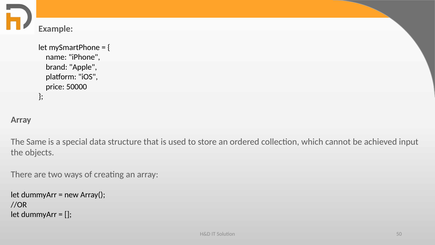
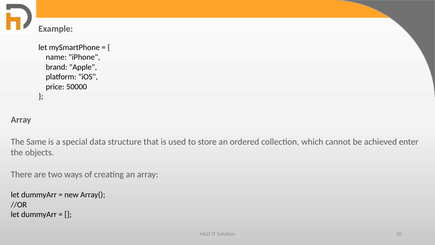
input: input -> enter (409, 142)
